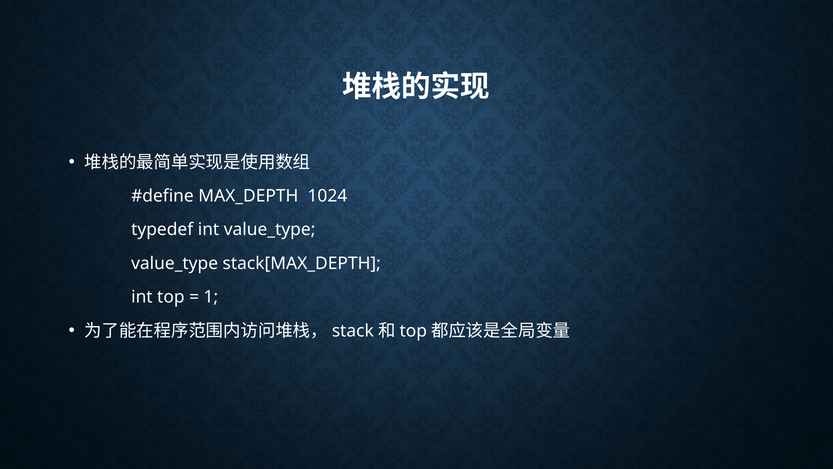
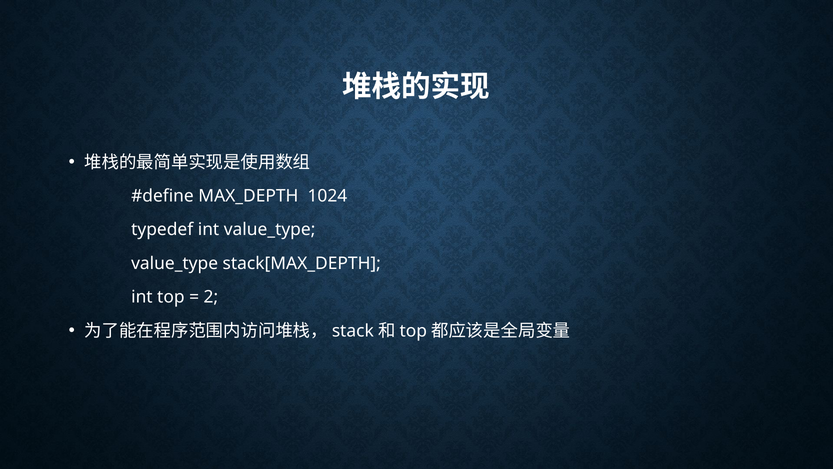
1: 1 -> 2 (211, 297)
